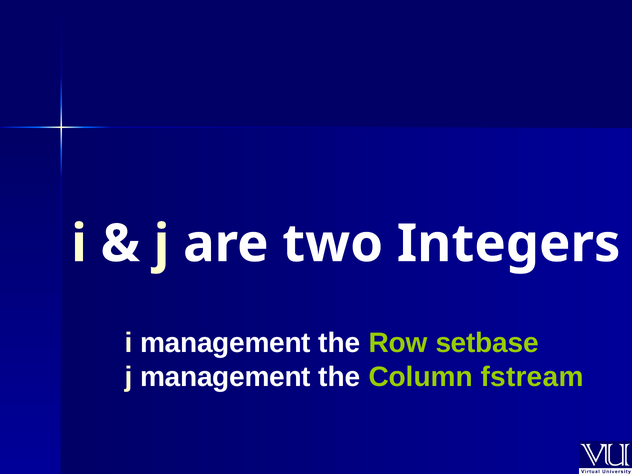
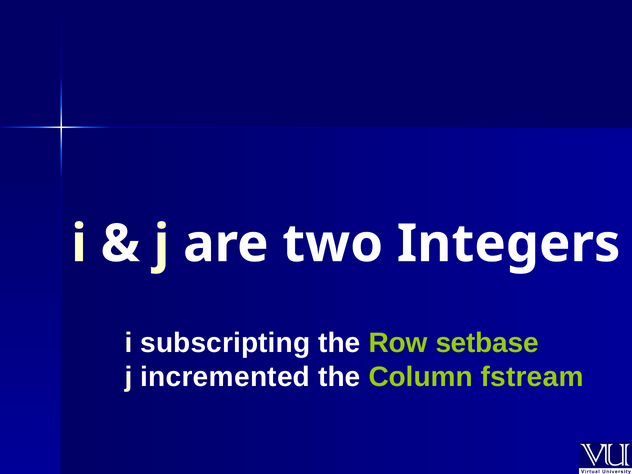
i management: management -> subscripting (225, 343)
j management: management -> incremented (225, 377)
